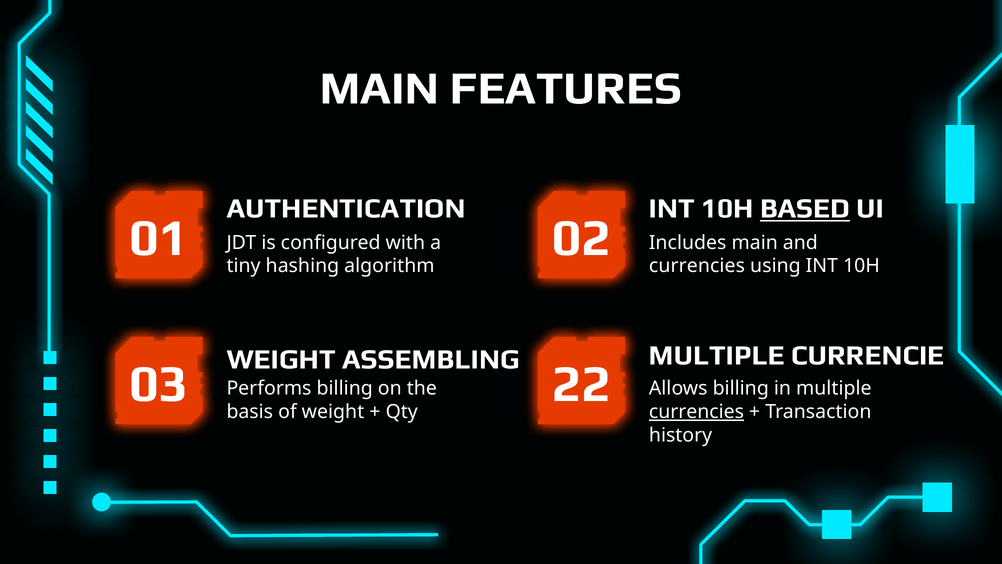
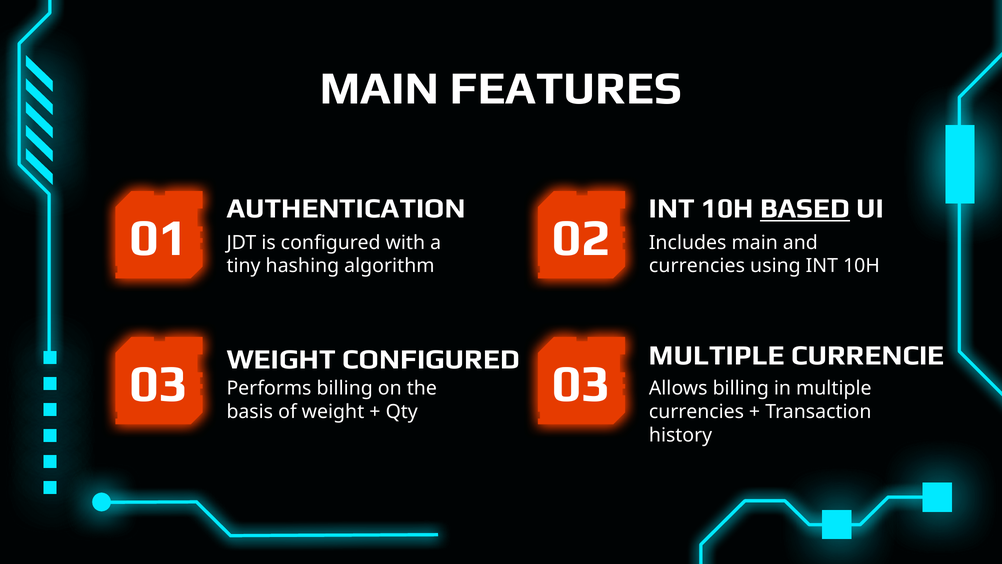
WEIGHT ASSEMBLING: ASSEMBLING -> CONFIGURED (431, 359)
03 22: 22 -> 03 (582, 384)
currencies underline: present -> none (696, 412)
